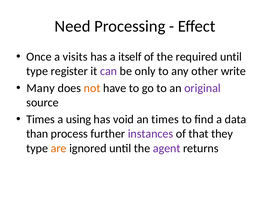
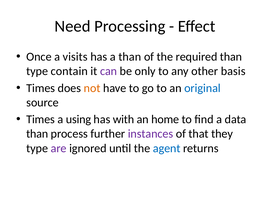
a itself: itself -> than (130, 57)
required until: until -> than (231, 57)
register: register -> contain (69, 71)
write: write -> basis (233, 71)
Many: Many -> Times (41, 88)
original colour: purple -> blue (202, 88)
void: void -> with (124, 119)
an times: times -> home (165, 119)
are colour: orange -> purple (59, 148)
agent colour: purple -> blue (167, 148)
